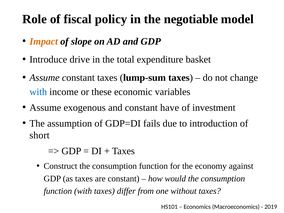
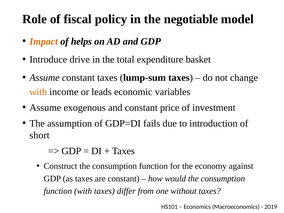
slope: slope -> helps (81, 41)
with colour: blue -> orange (38, 92)
these: these -> leads (102, 92)
have: have -> price (170, 108)
